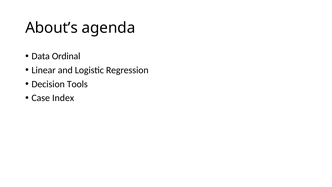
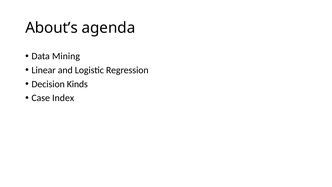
Ordinal: Ordinal -> Mining (66, 56)
Tools: Tools -> Kinds (77, 84)
